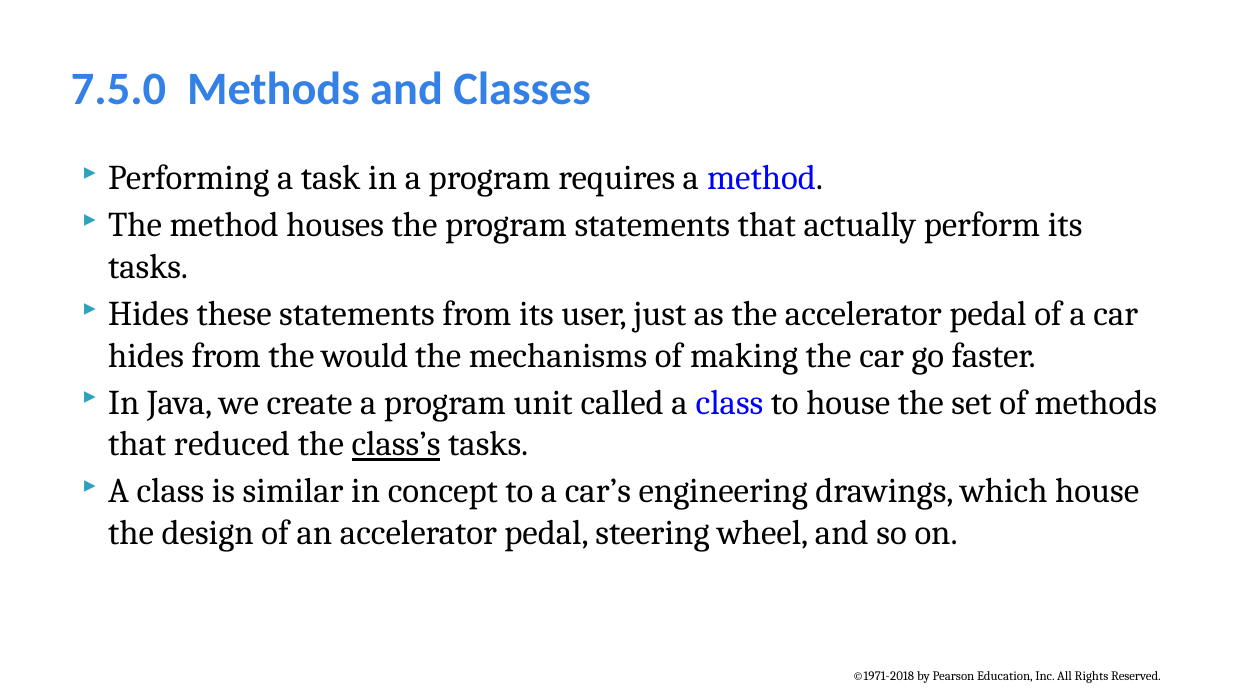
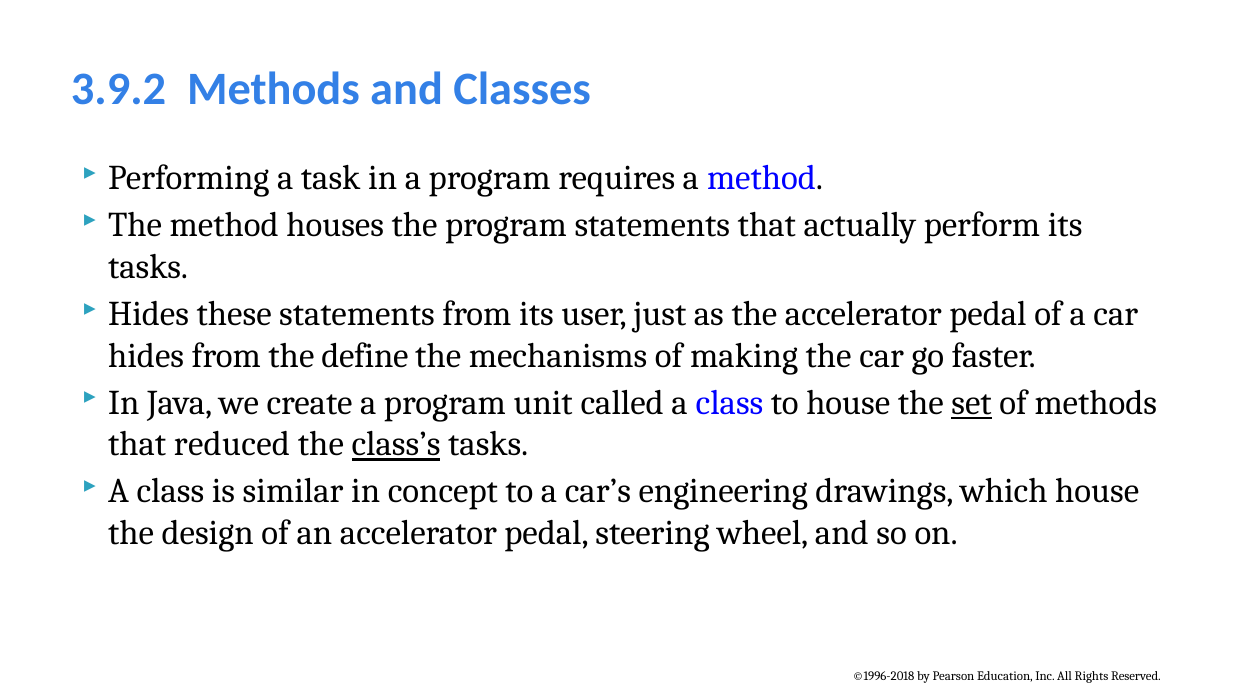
7.5.0: 7.5.0 -> 3.9.2 (119, 89)
would: would -> define (365, 356)
set underline: none -> present (972, 403)
©1971-2018: ©1971-2018 -> ©1996-2018 (883, 676)
